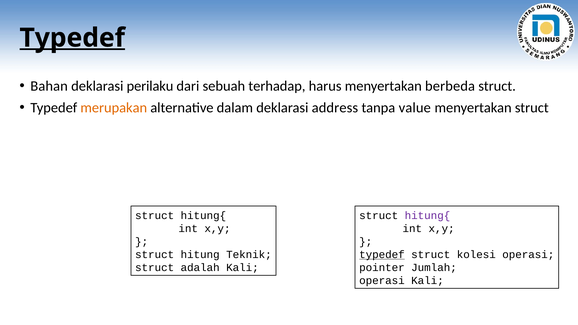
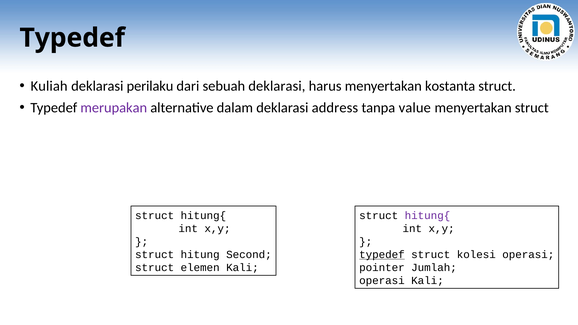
Typedef underline: present -> none (72, 38)
Bahan: Bahan -> Kuliah (49, 86)
sebuah terhadap: terhadap -> deklarasi (277, 86)
berbeda: berbeda -> kostanta (450, 86)
merupakan colour: orange -> purple (114, 108)
Teknik: Teknik -> Second (249, 255)
adalah: adalah -> elemen (200, 268)
